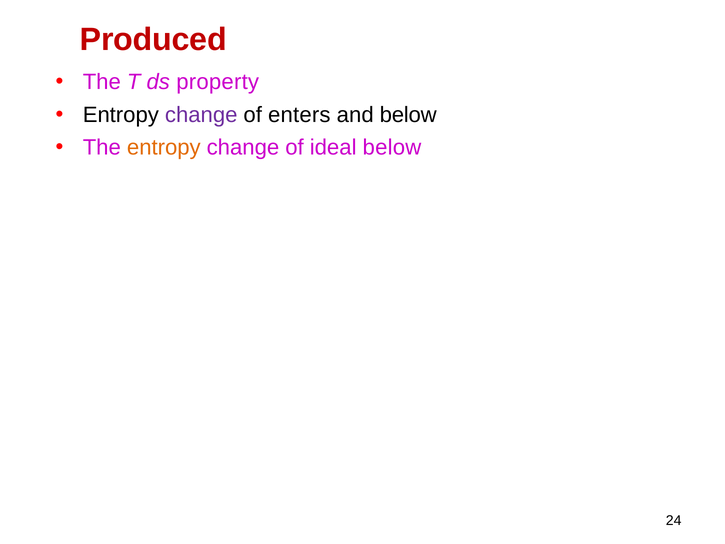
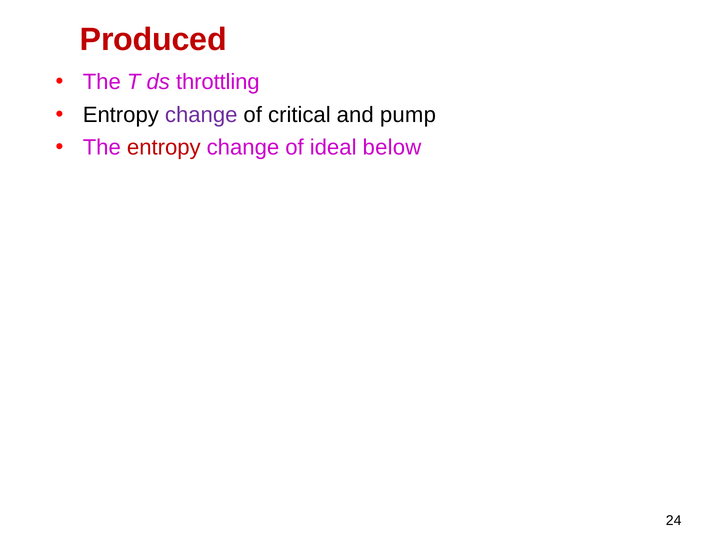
property: property -> throttling (218, 82)
enters: enters -> critical (299, 115)
and below: below -> pump (408, 115)
entropy colour: orange -> red (164, 147)
